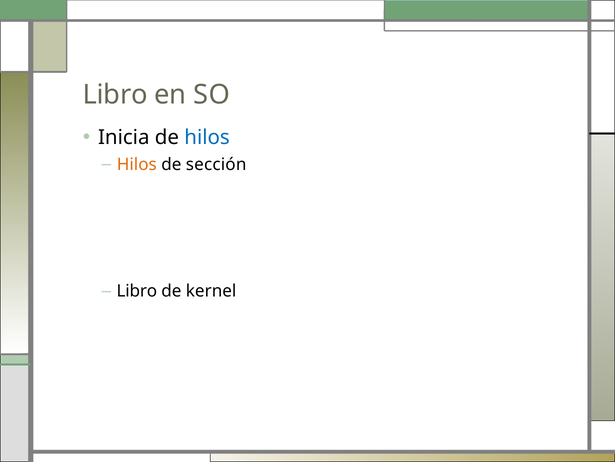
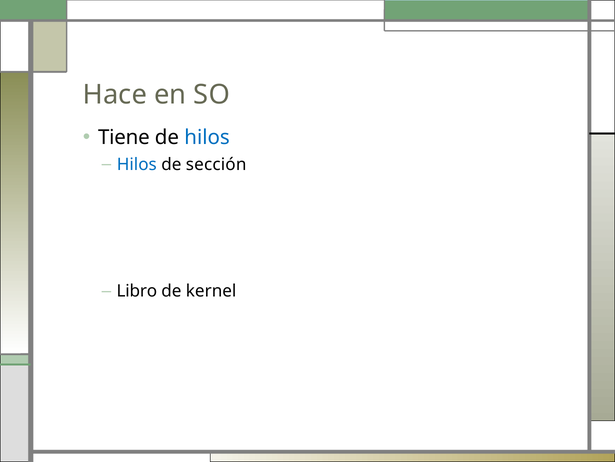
Libro: Libro -> Hace (115, 95)
Inicia: Inicia -> Tiene (124, 137)
Hilos colour: orange -> blue (137, 164)
